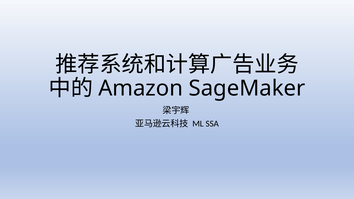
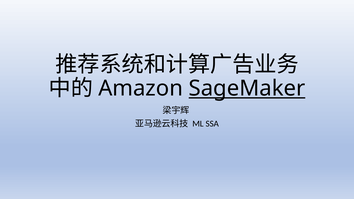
SageMaker underline: none -> present (247, 88)
